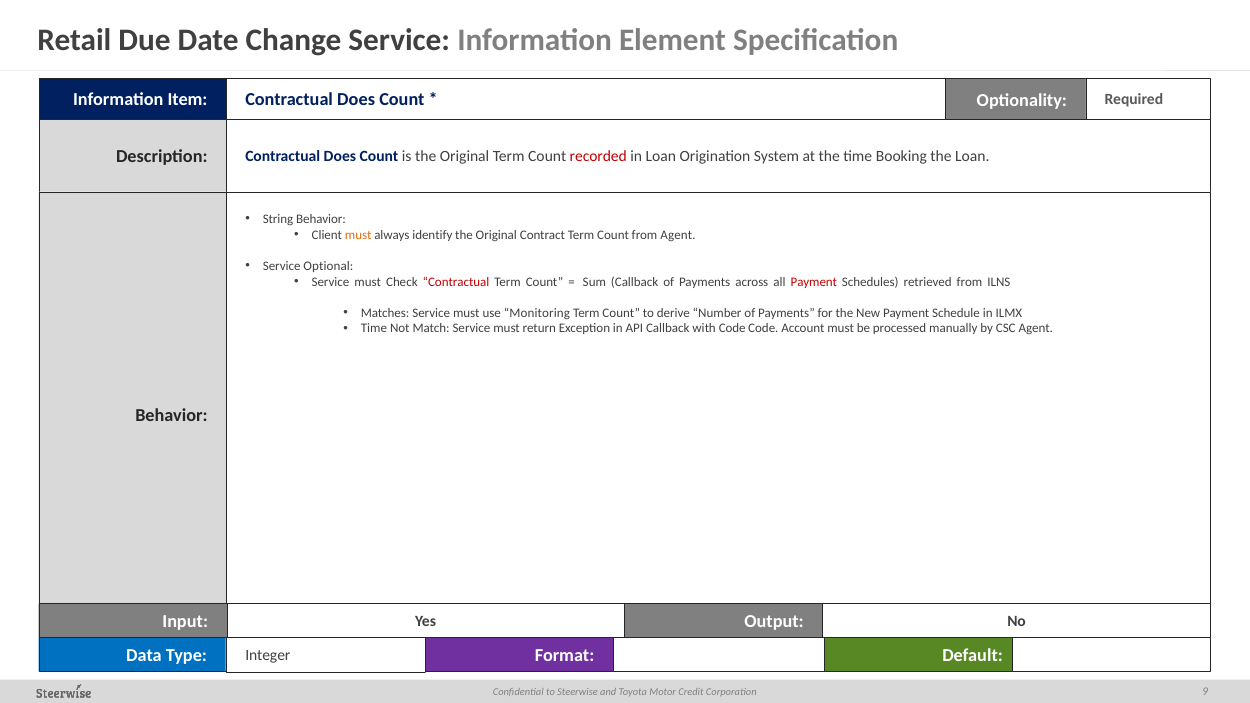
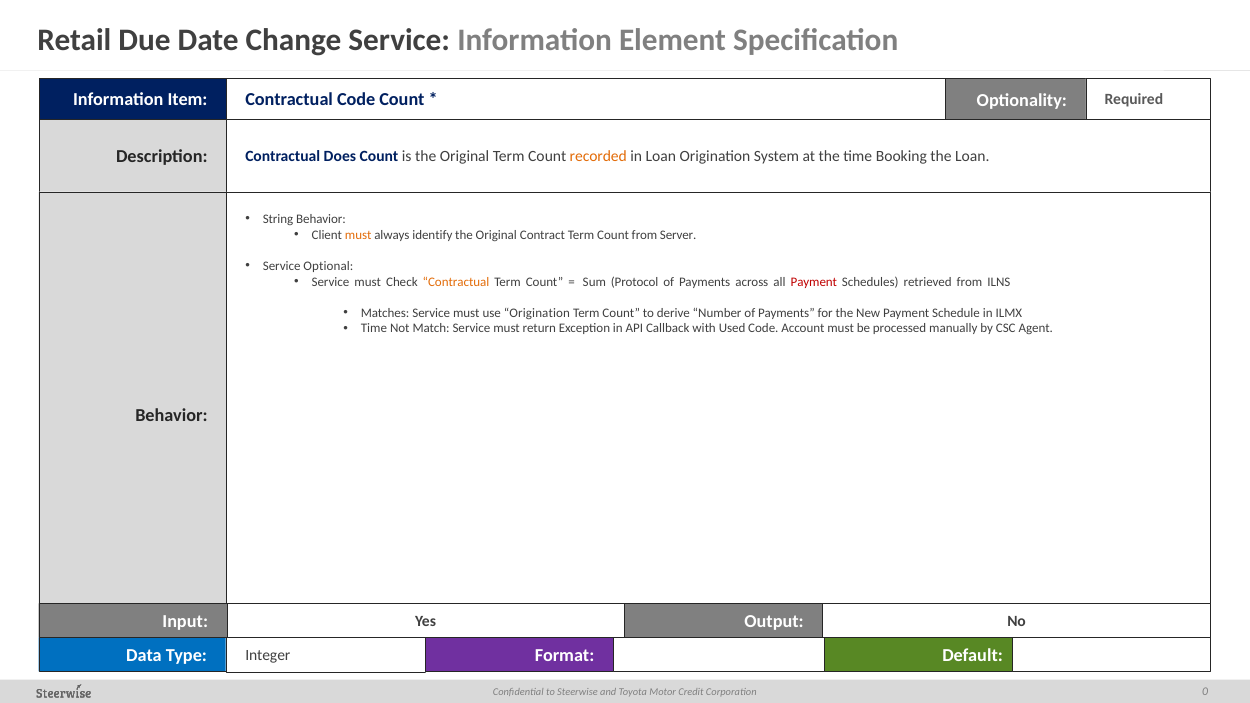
Does: Does -> Code (356, 100)
recorded colour: red -> orange (598, 157)
from Agent: Agent -> Server (678, 235)
Contractual colour: red -> orange (456, 282)
Sum Callback: Callback -> Protocol (635, 282)
use Monitoring: Monitoring -> Origination (537, 313)
with Code: Code -> Used (732, 329)
9: 9 -> 0 (1205, 692)
